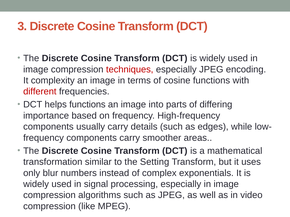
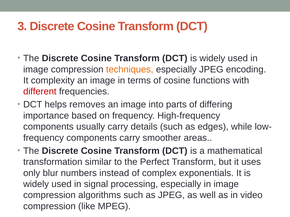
techniques colour: red -> orange (130, 70)
helps functions: functions -> removes (87, 105)
Setting: Setting -> Perfect (155, 162)
